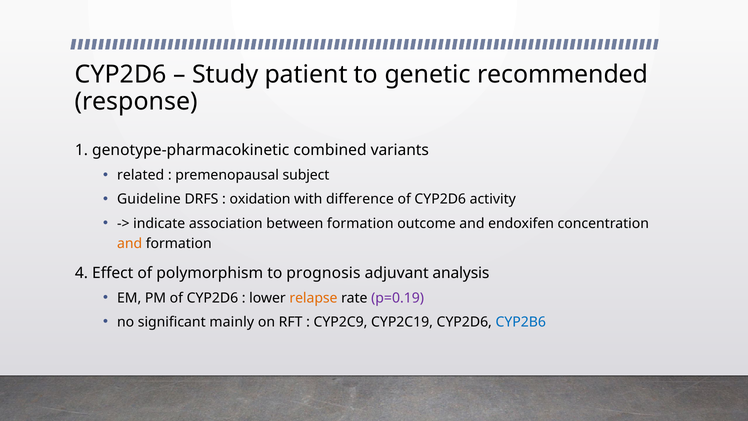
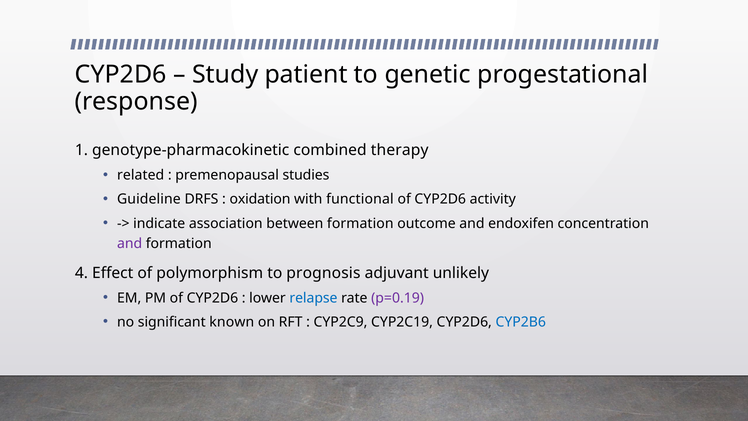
recommended: recommended -> progestational (563, 75)
variants: variants -> therapy (400, 150)
subject: subject -> studies (306, 175)
difference: difference -> functional (360, 199)
and colour: orange -> purple (130, 243)
analysis: analysis -> unlikely (461, 273)
relapse colour: orange -> blue (313, 298)
mainly: mainly -> known (232, 322)
